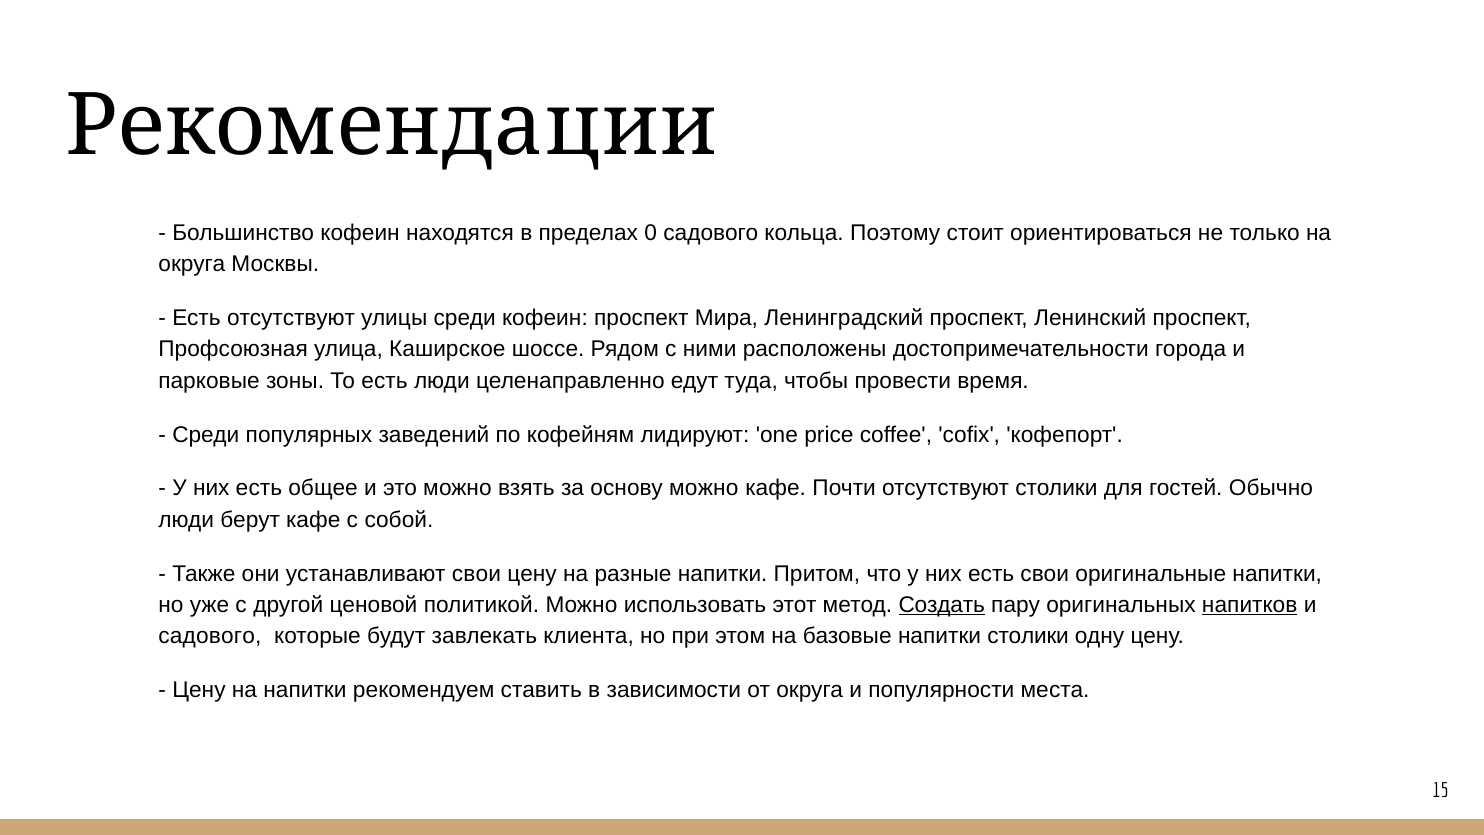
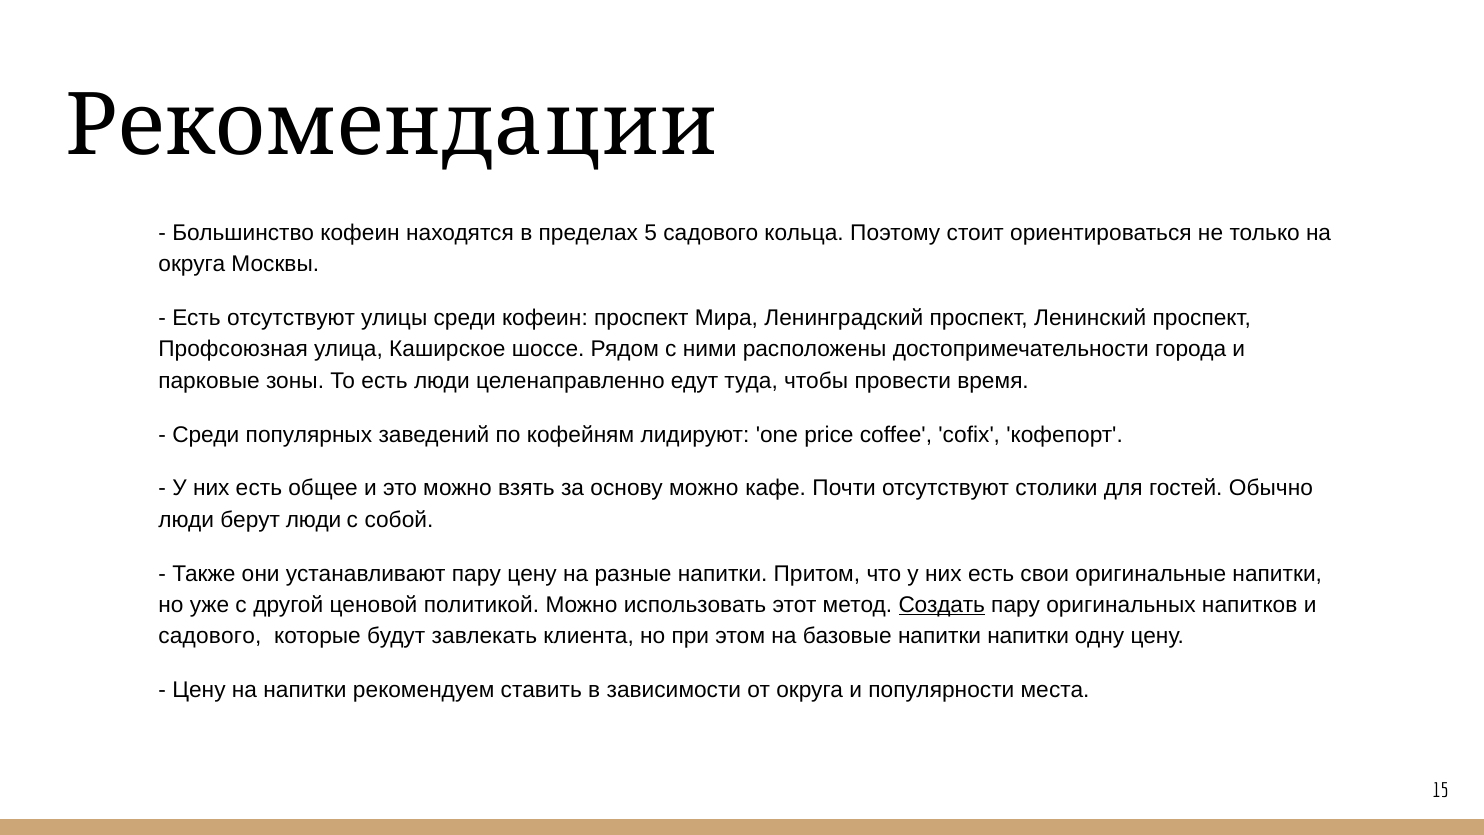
0: 0 -> 5 (651, 233)
берут кафе: кафе -> люди (313, 520)
устанавливают свои: свои -> пару (476, 574)
напитков underline: present -> none (1250, 605)
напитки столики: столики -> напитки (1028, 636)
